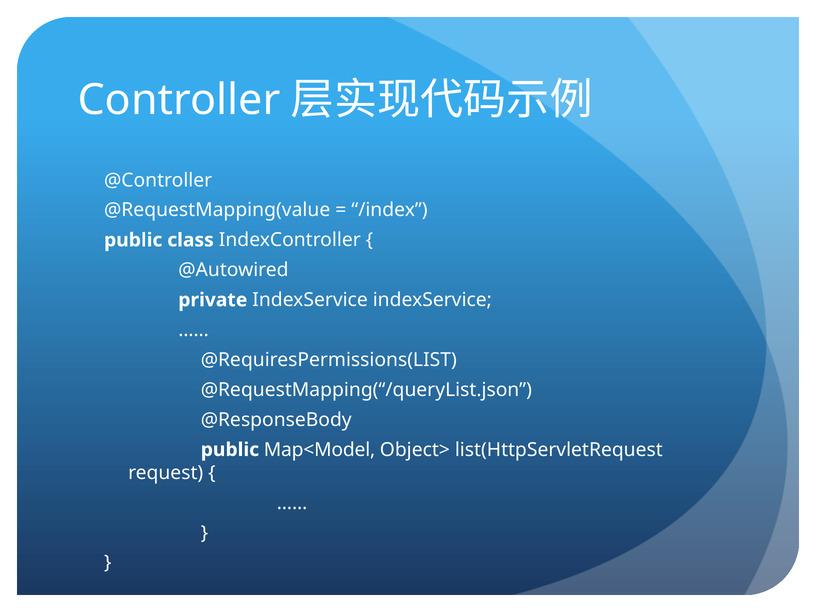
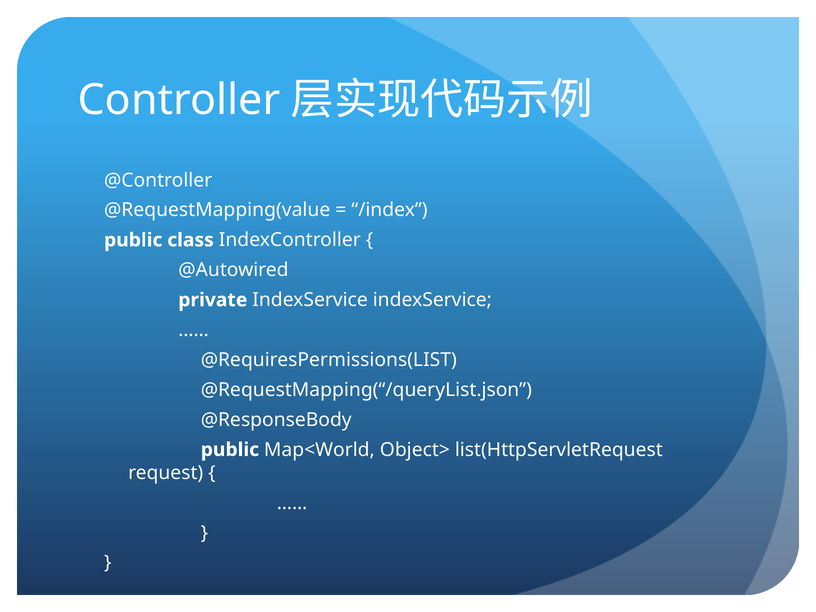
Map<Model: Map<Model -> Map<World (319, 450)
